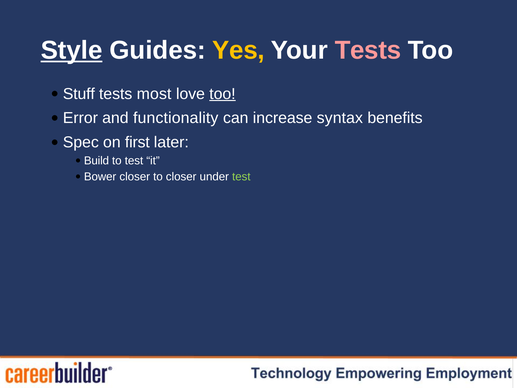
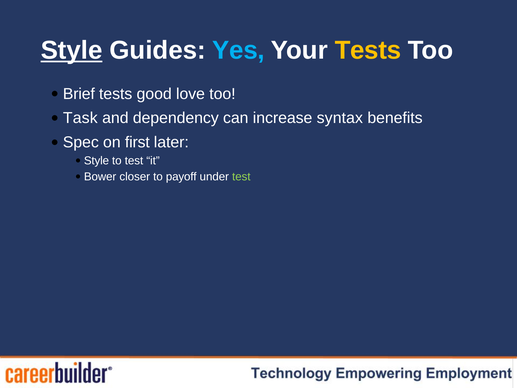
Yes colour: yellow -> light blue (238, 50)
Tests colour: pink -> yellow (368, 50)
Stuff: Stuff -> Brief (79, 94)
most: most -> good (154, 94)
too underline: present -> none (222, 94)
Error: Error -> Task (80, 118)
functionality: functionality -> dependency (176, 118)
Build: Build -> Style (96, 161)
to closer: closer -> payoff (181, 177)
